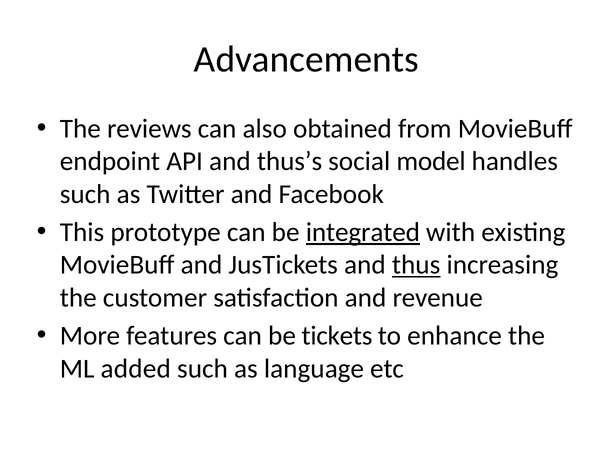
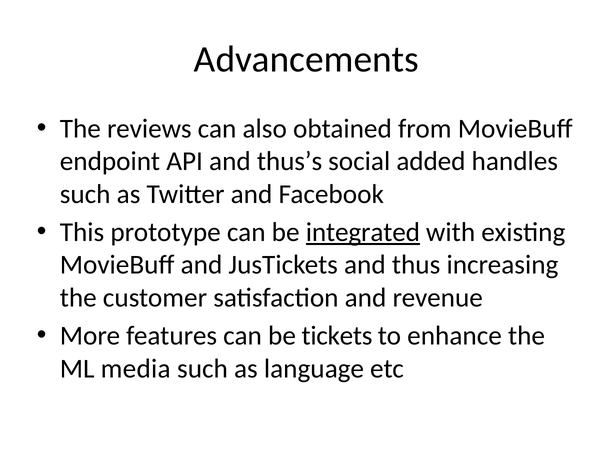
model: model -> added (431, 161)
thus underline: present -> none (416, 265)
added: added -> media (136, 368)
